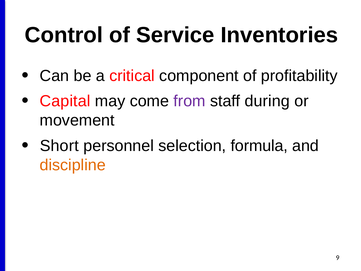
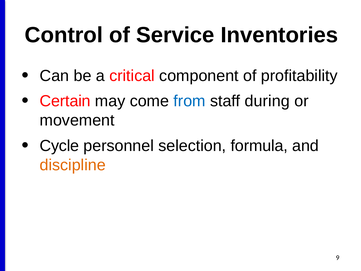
Capital: Capital -> Certain (65, 101)
from colour: purple -> blue (190, 101)
Short: Short -> Cycle (59, 146)
